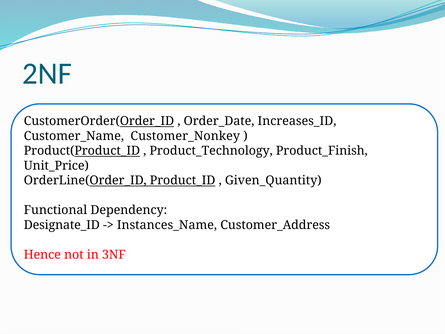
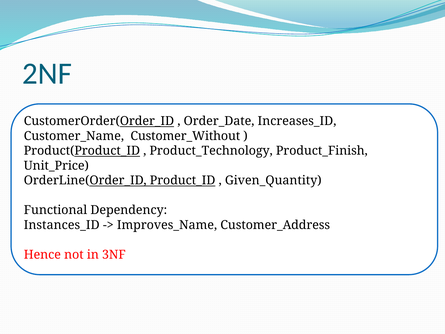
Customer_Nonkey: Customer_Nonkey -> Customer_Without (185, 136)
Designate_ID: Designate_ID -> Instances_ID (62, 225)
Instances_Name: Instances_Name -> Improves_Name (167, 225)
